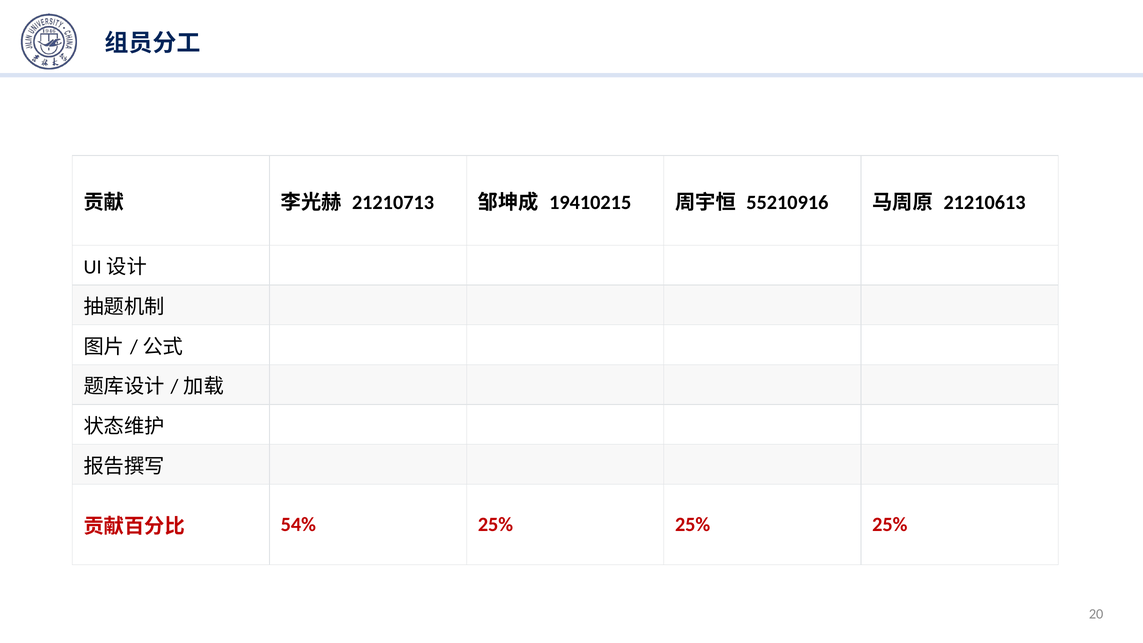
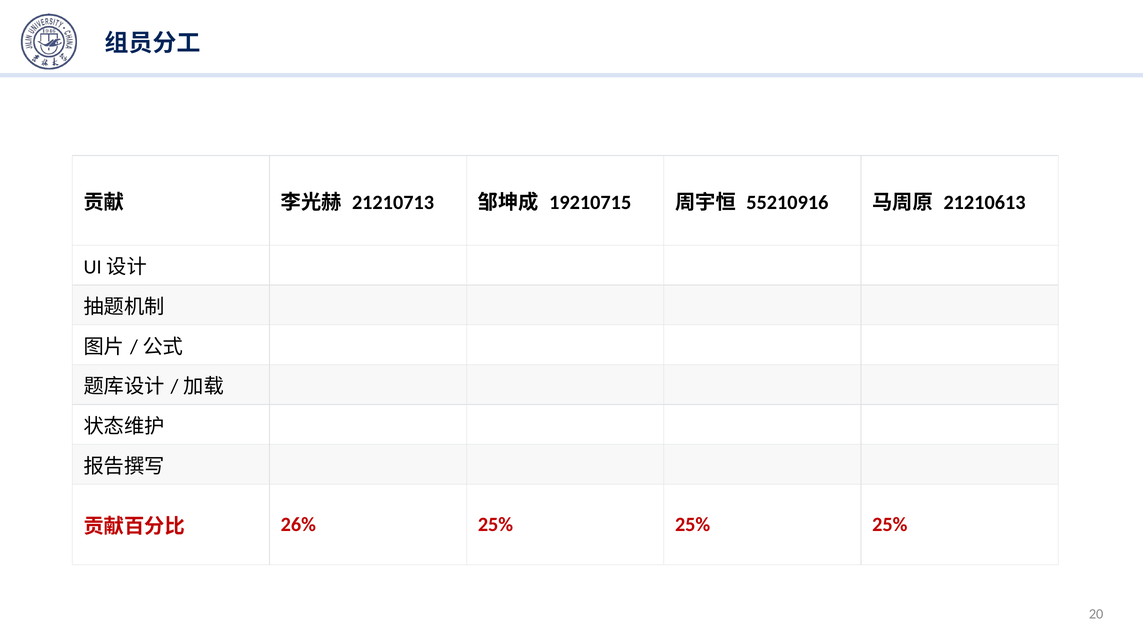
19410215: 19410215 -> 19210715 (590, 202)
54%: 54% -> 26% (298, 525)
